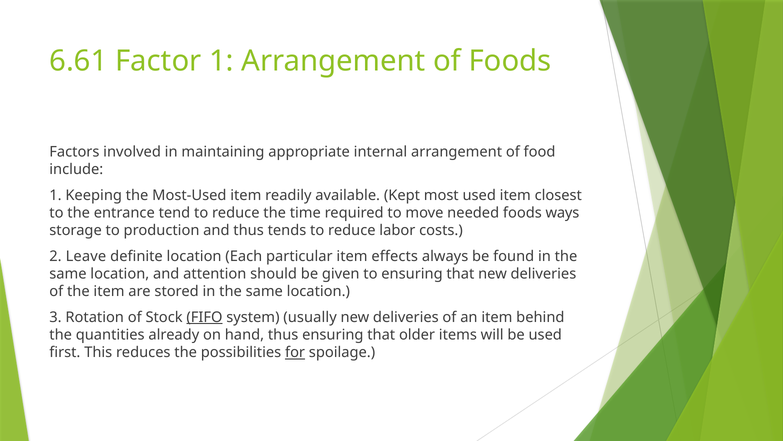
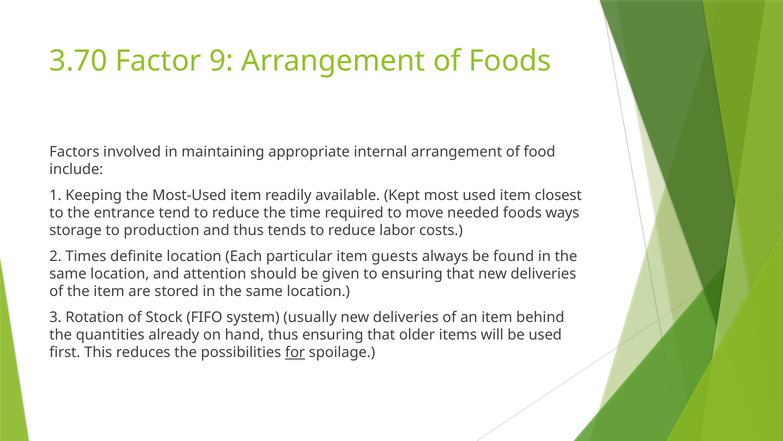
6.61: 6.61 -> 3.70 (78, 61)
Factor 1: 1 -> 9 (221, 61)
Leave: Leave -> Times (86, 256)
effects: effects -> guests (395, 256)
FIFO underline: present -> none (204, 317)
